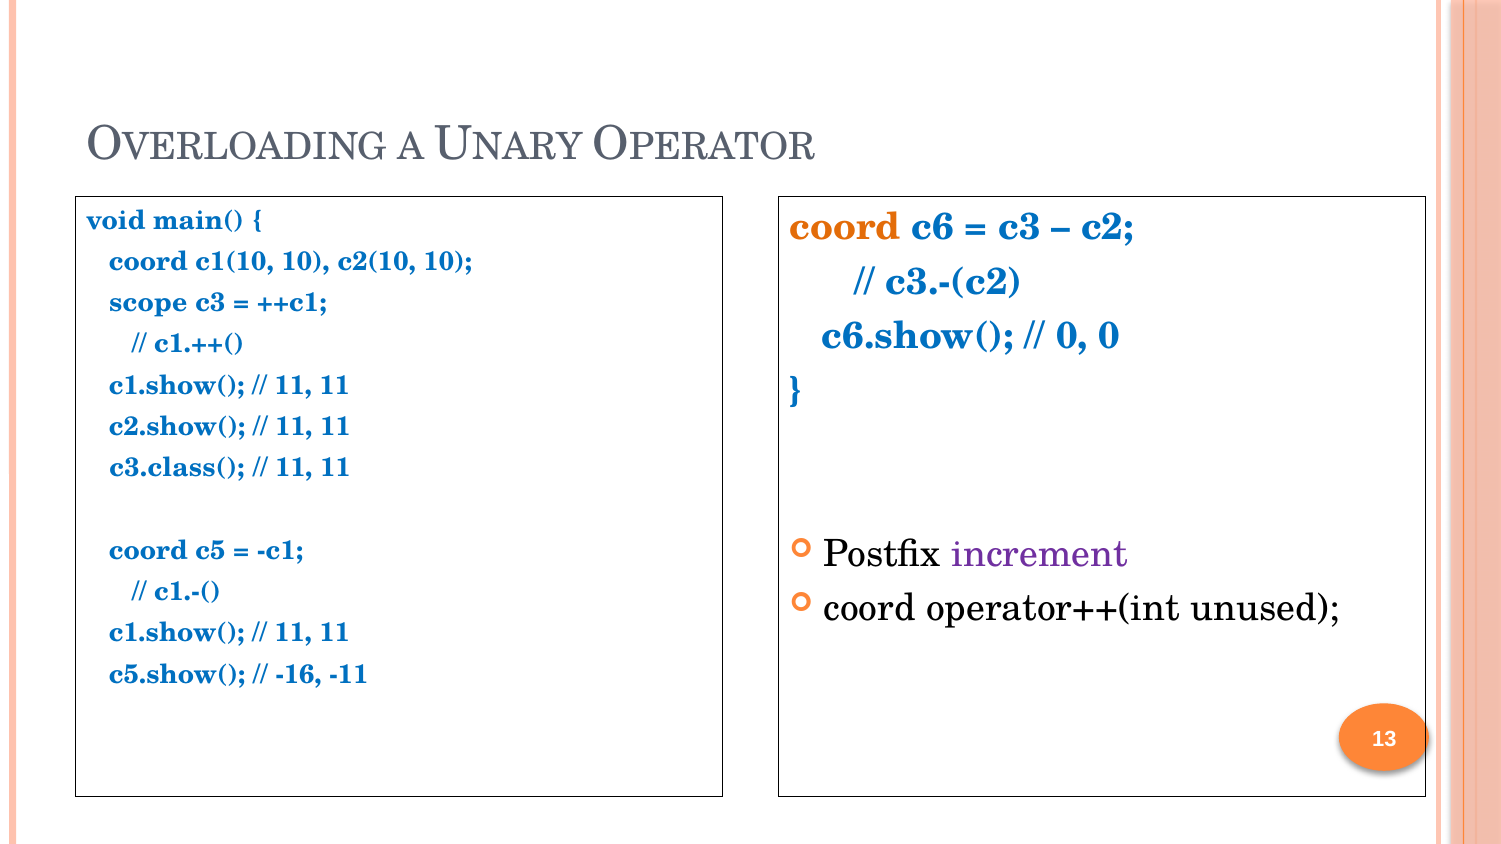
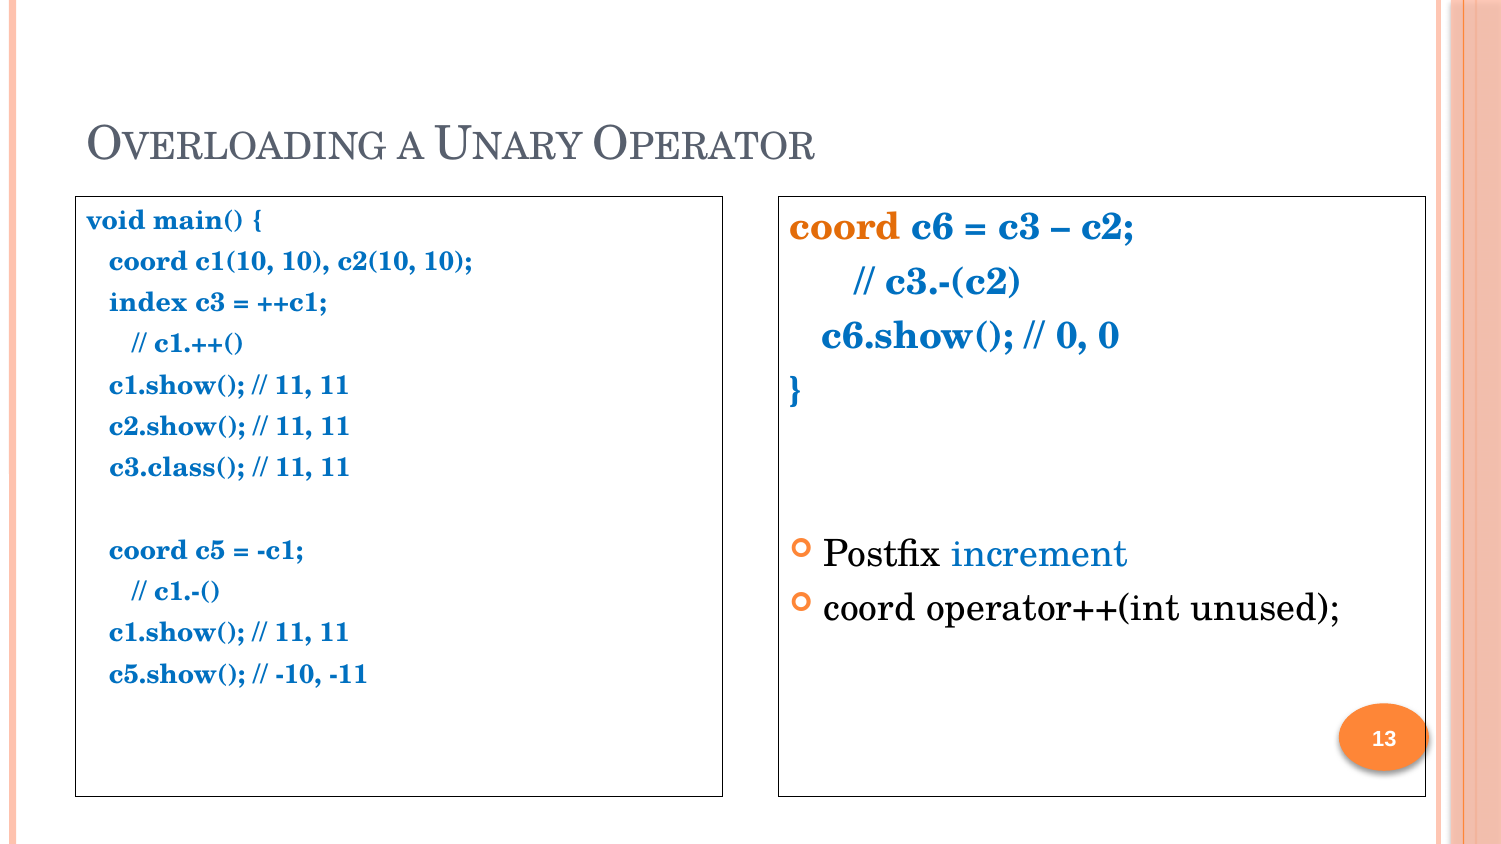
scope: scope -> index (148, 303)
increment colour: purple -> blue (1040, 554)
-16: -16 -> -10 (298, 675)
